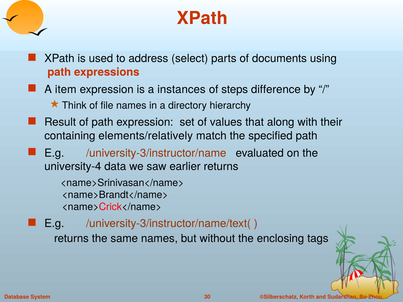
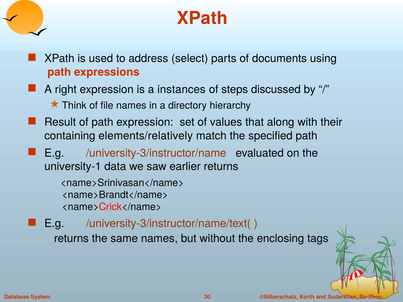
item: item -> right (66, 89)
difference: difference -> discussed (276, 89)
university-4: university-4 -> university-1 (73, 167)
